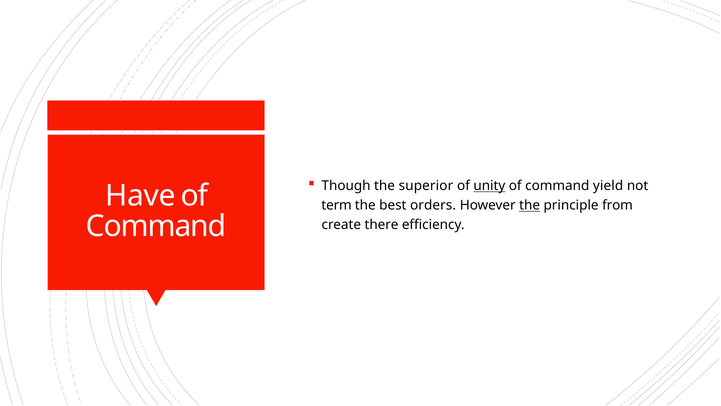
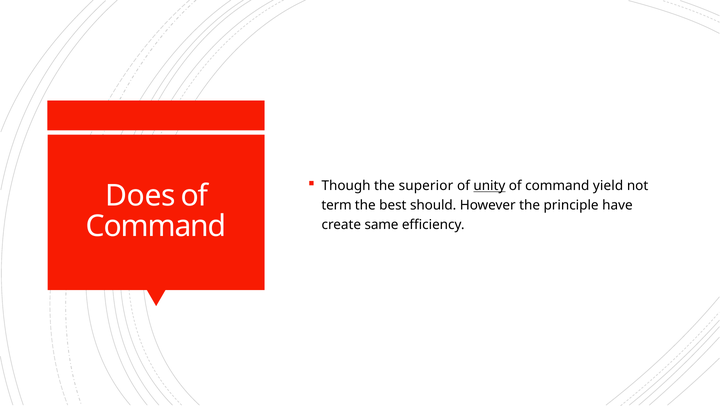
Have: Have -> Does (140, 196)
orders: orders -> should (433, 205)
the underline: present -> none (530, 205)
from: from -> have (617, 205)
there: there -> same (382, 225)
